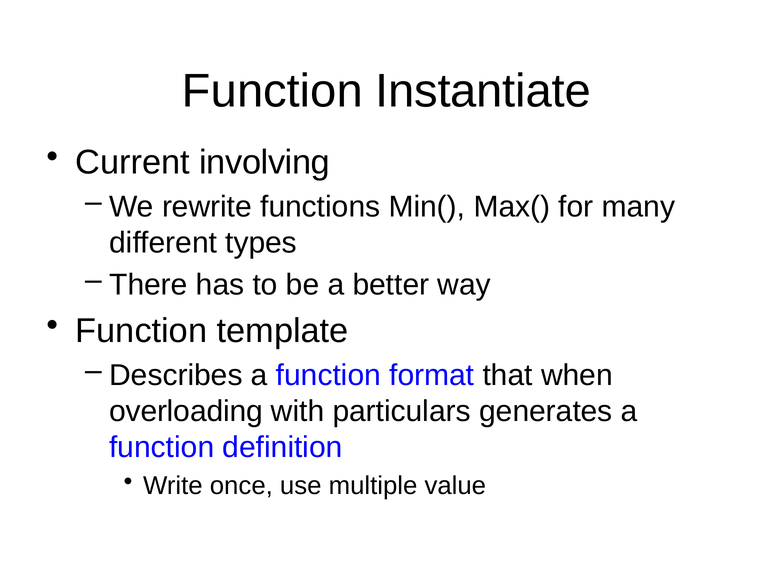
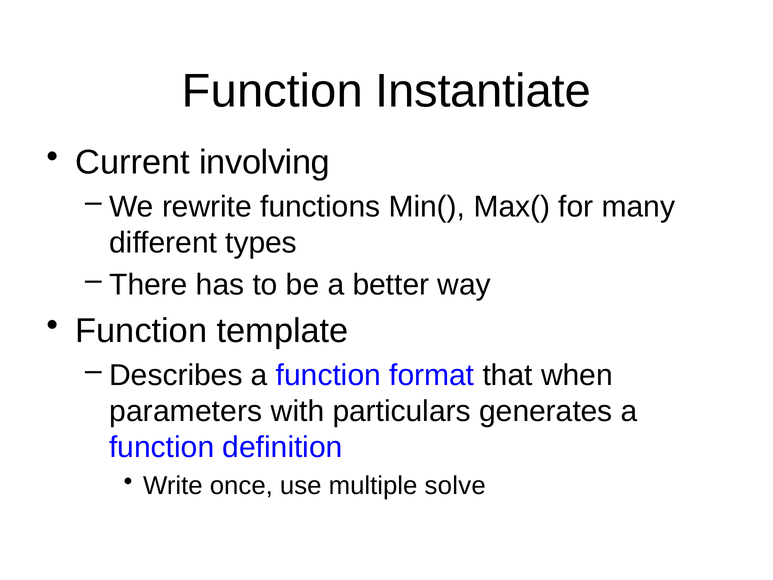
overloading: overloading -> parameters (186, 411)
value: value -> solve (455, 486)
